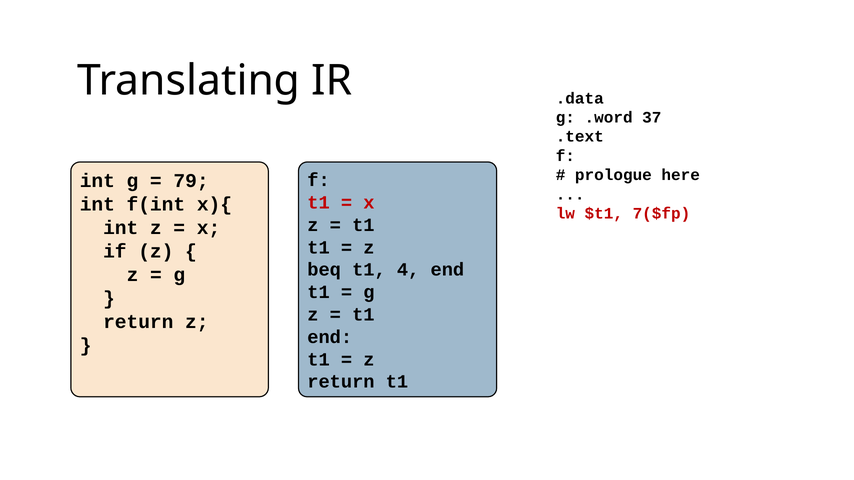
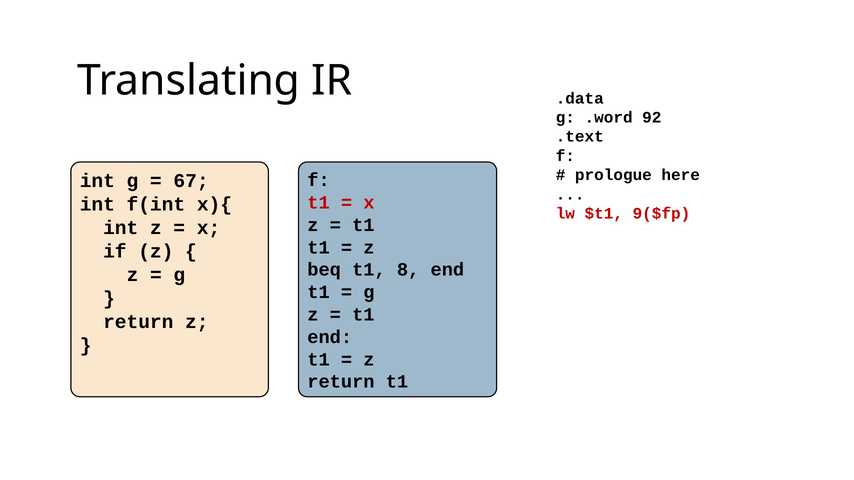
37: 37 -> 92 (652, 118)
79: 79 -> 67 (191, 181)
7($fp: 7($fp -> 9($fp (661, 214)
4: 4 -> 8 (408, 270)
